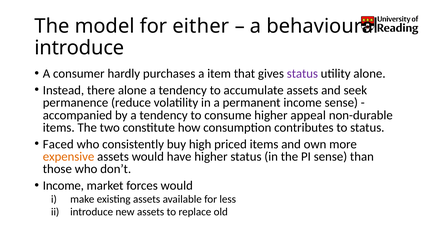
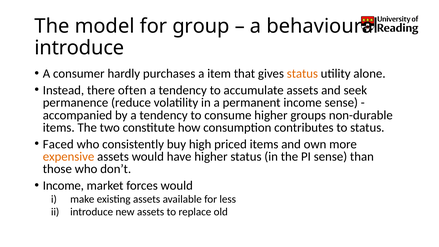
either: either -> group (201, 26)
status colour: purple -> orange (302, 74)
there alone: alone -> often (132, 90)
appeal: appeal -> groups (308, 115)
